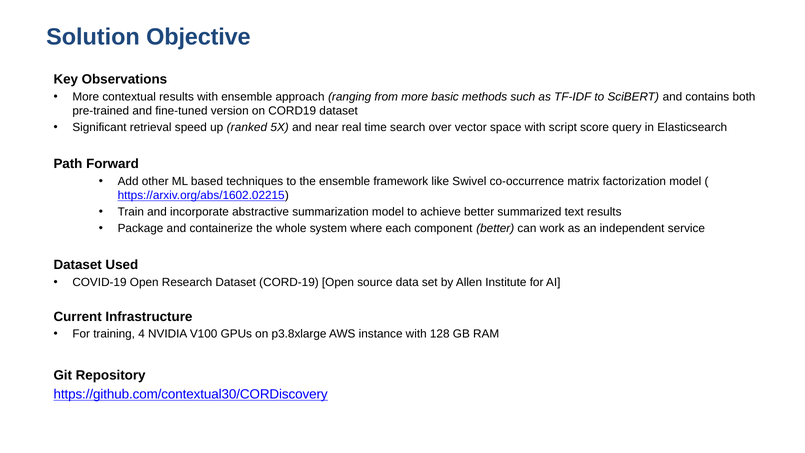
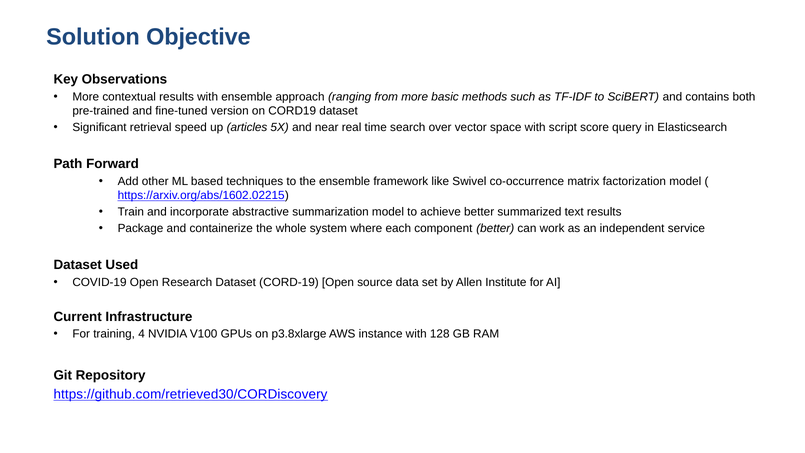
ranked: ranked -> articles (247, 127)
https://github.com/contextual30/CORDiscovery: https://github.com/contextual30/CORDiscovery -> https://github.com/retrieved30/CORDiscovery (190, 394)
